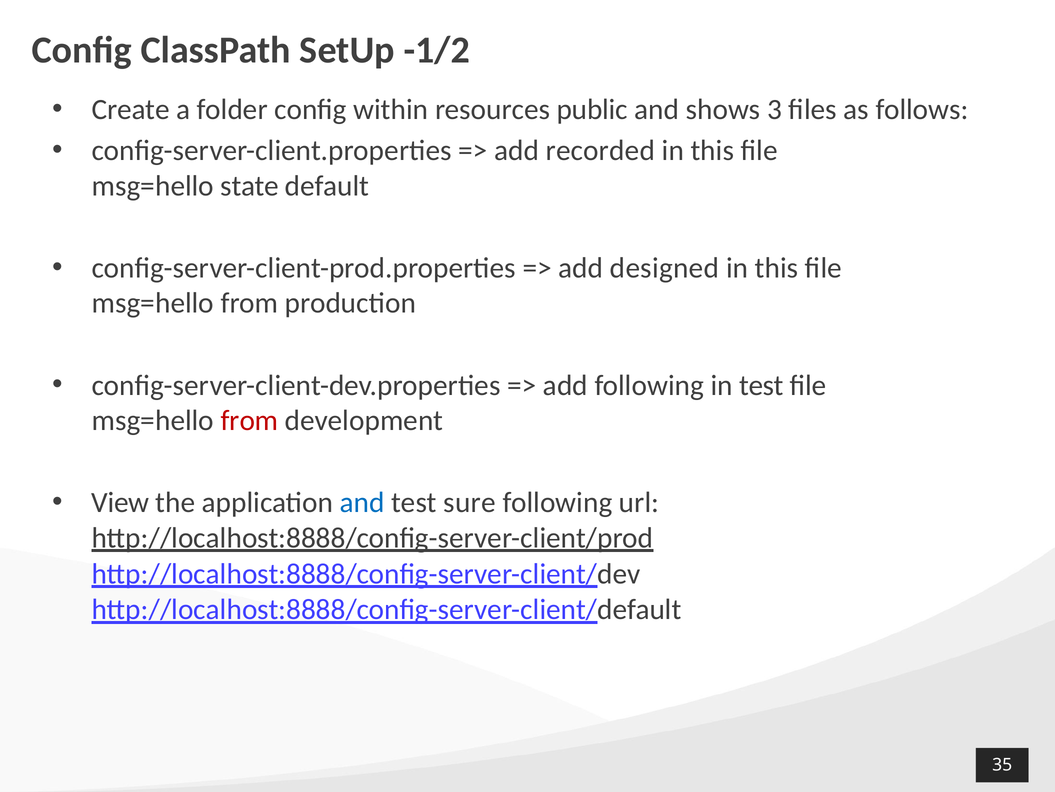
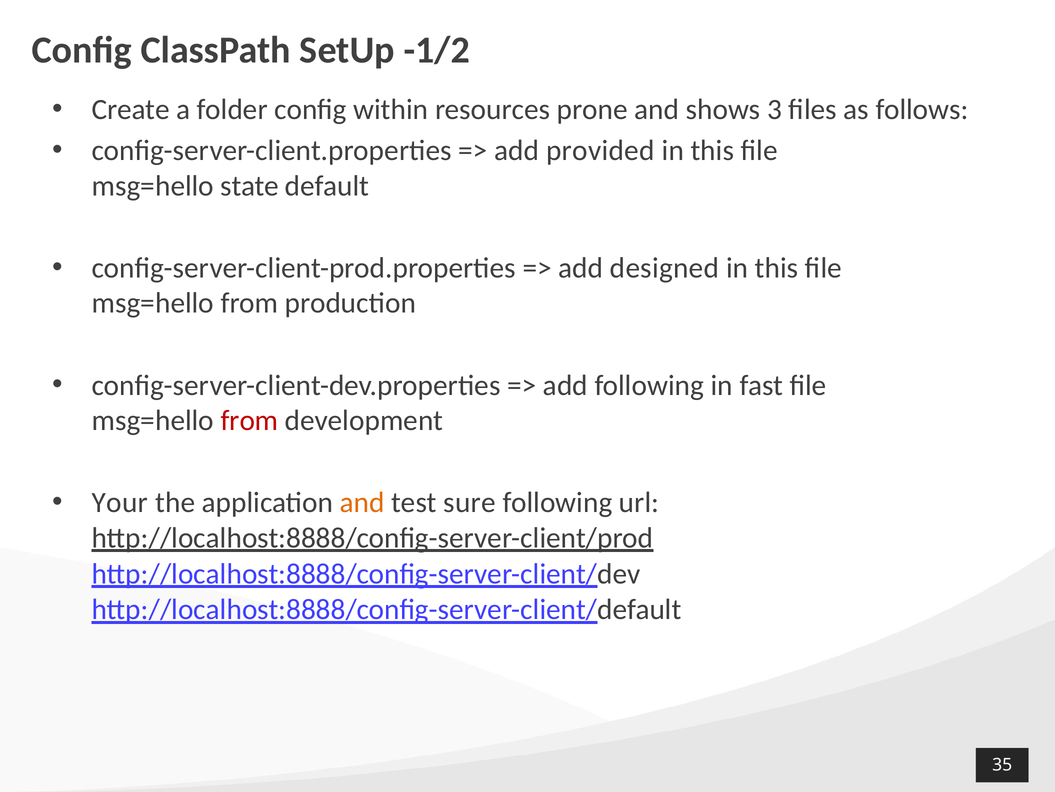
public: public -> prone (592, 109)
recorded: recorded -> provided (600, 150)
in test: test -> fast (761, 385)
View: View -> Your (120, 502)
and colour: blue -> orange (362, 502)
